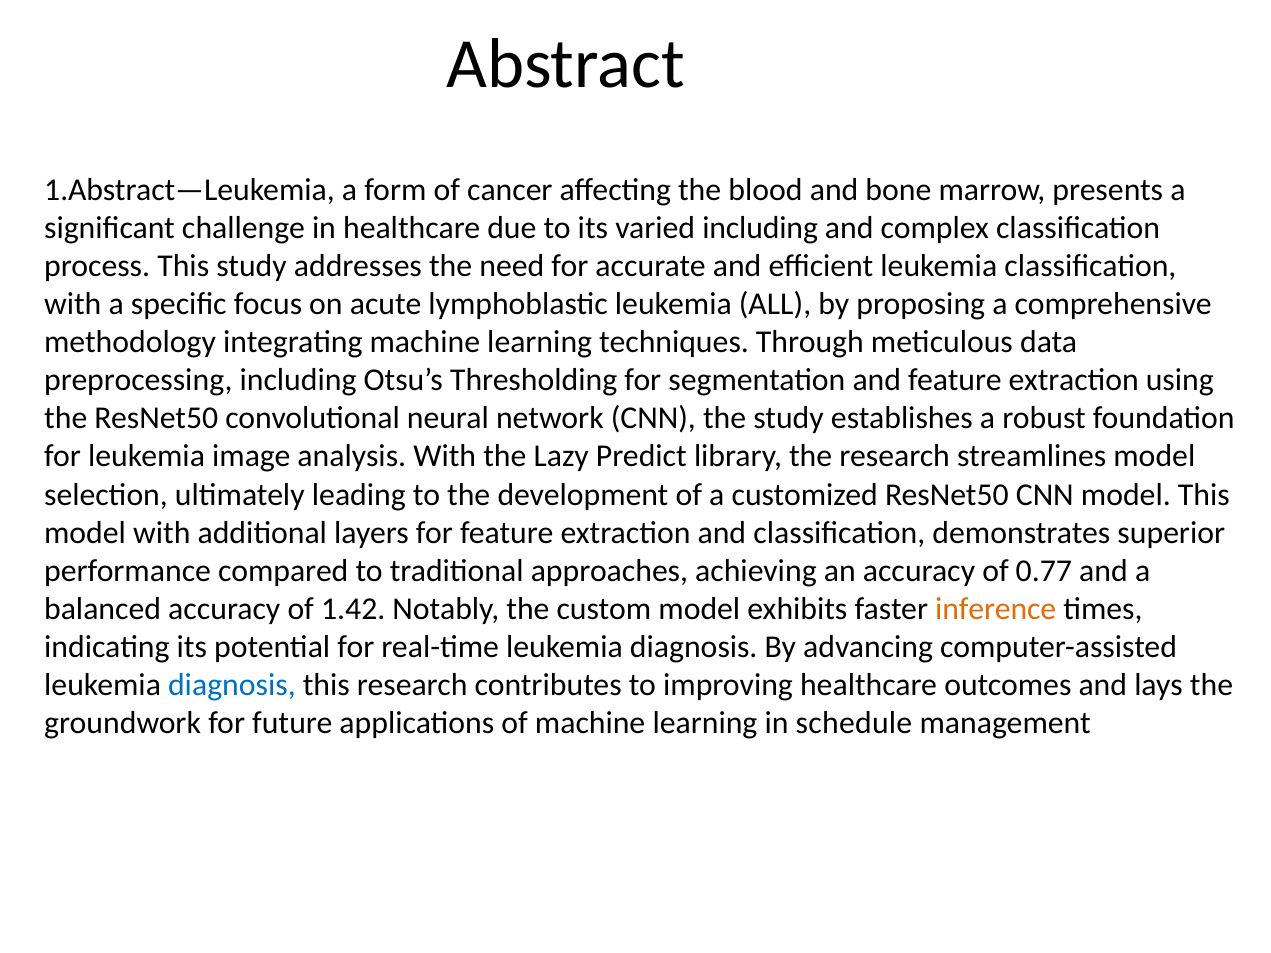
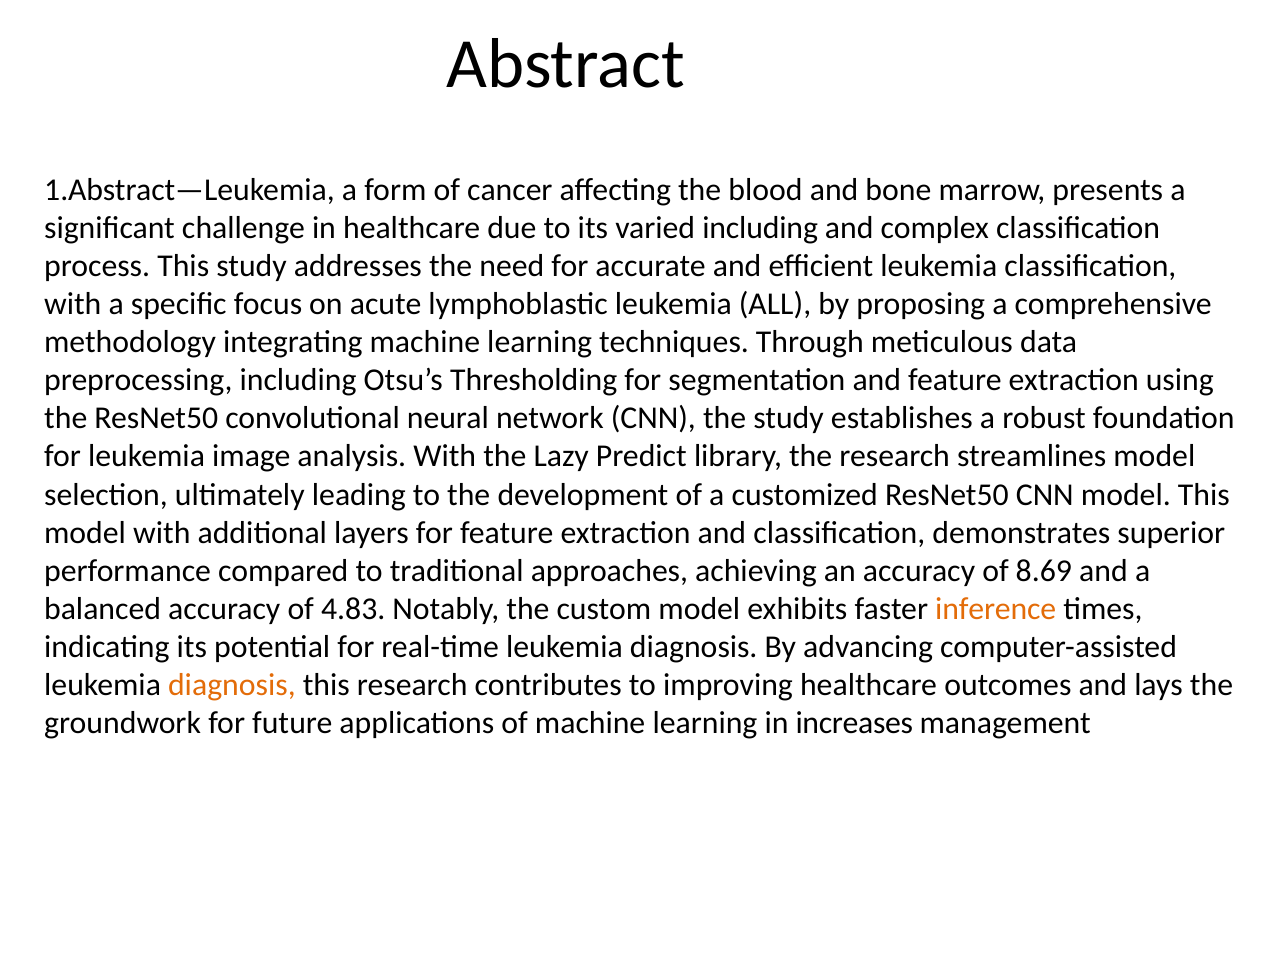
0.77: 0.77 -> 8.69 (1044, 571)
1.42: 1.42 -> 4.83 (353, 609)
diagnosis colour: blue -> orange (232, 685)
schedule: schedule -> increases (854, 723)
